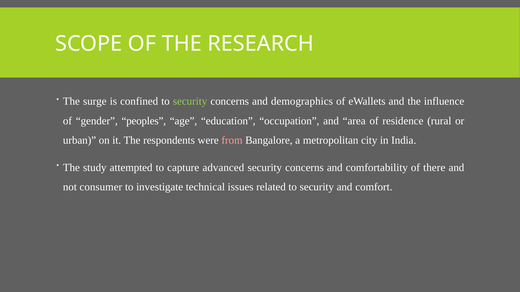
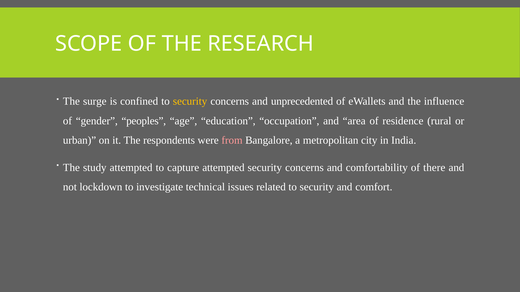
security colour: light green -> yellow (190, 102)
demographics: demographics -> unprecedented (302, 102)
capture advanced: advanced -> attempted (223, 168)
consumer: consumer -> lockdown (101, 187)
